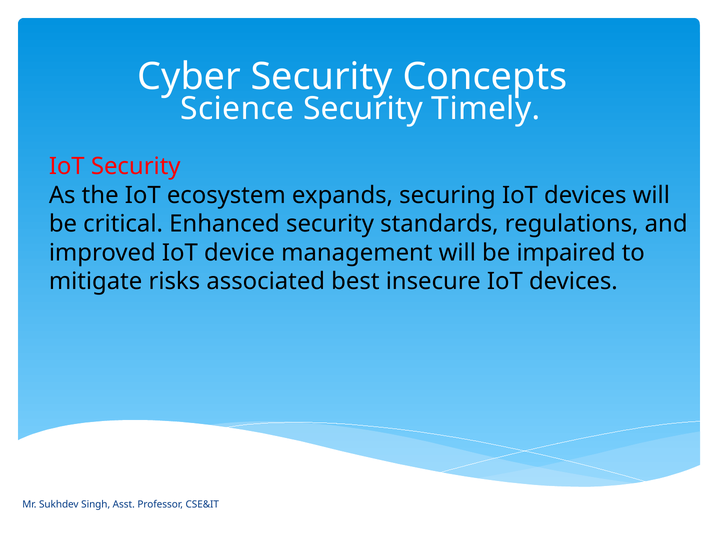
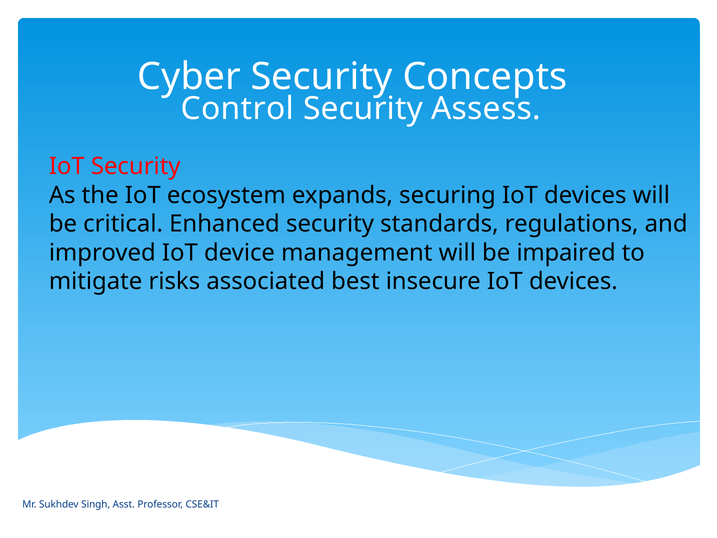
Science: Science -> Control (237, 109)
Timely: Timely -> Assess (486, 109)
